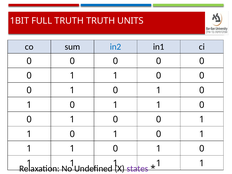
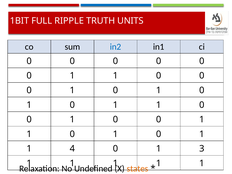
FULL TRUTH: TRUTH -> RIPPLE (69, 21)
1: 1 -> 4 (72, 149)
0: 0 -> 3 (202, 149)
states colour: purple -> orange (138, 169)
